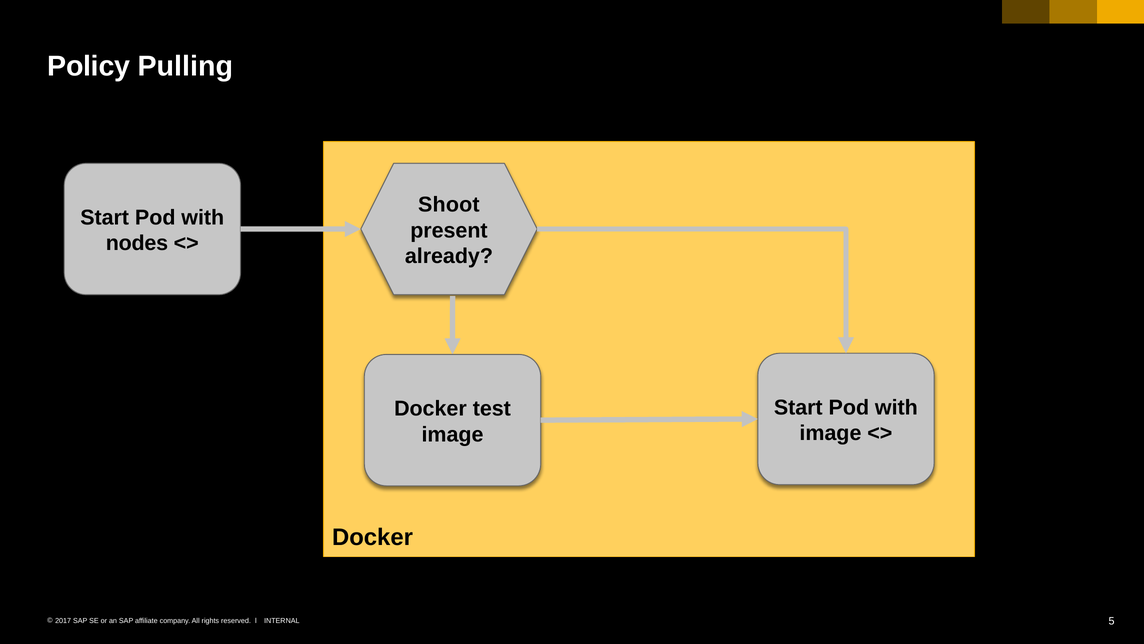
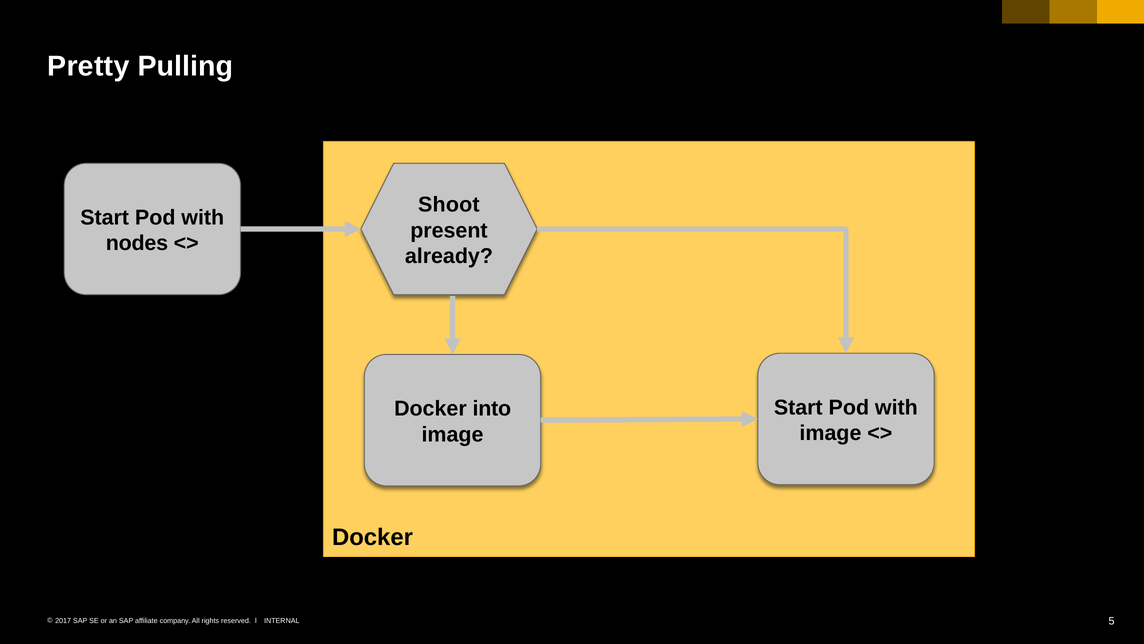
Policy: Policy -> Pretty (88, 66)
test: test -> into (492, 408)
